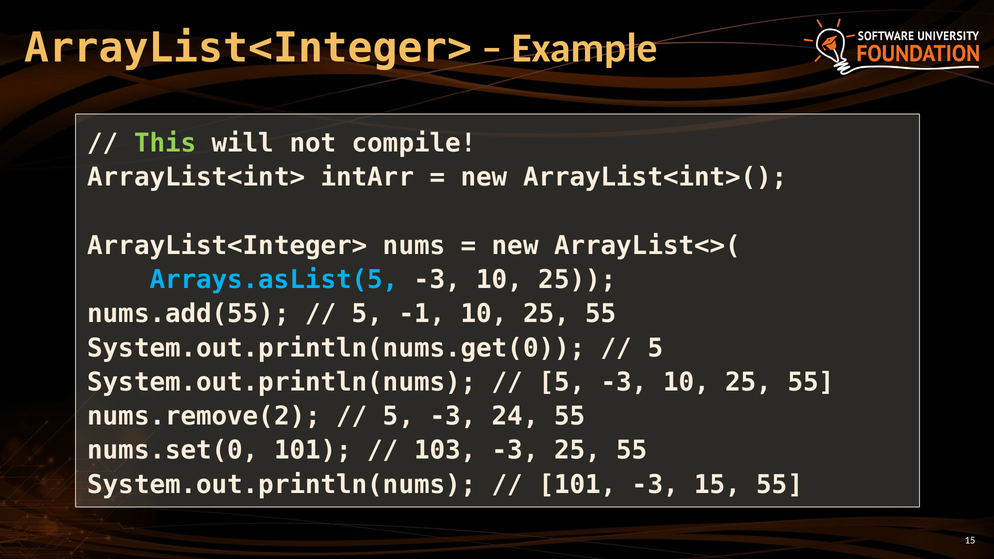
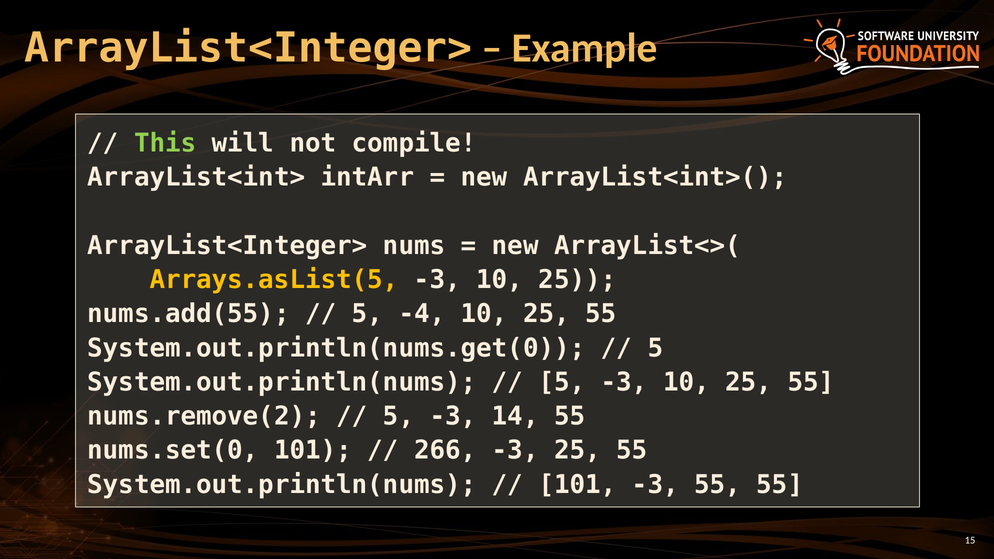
Arrays.asList(5 colour: light blue -> yellow (274, 280)
-1: -1 -> -4 (422, 314)
24: 24 -> 14 (515, 416)
103: 103 -> 266 (445, 451)
-3 15: 15 -> 55 (718, 485)
